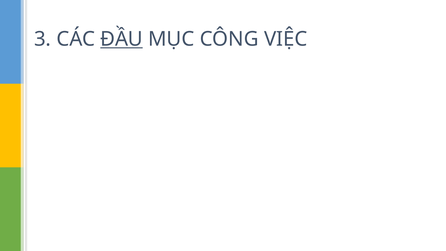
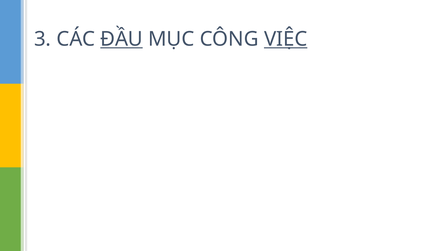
VIỆC underline: none -> present (286, 39)
